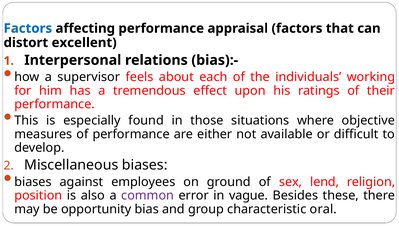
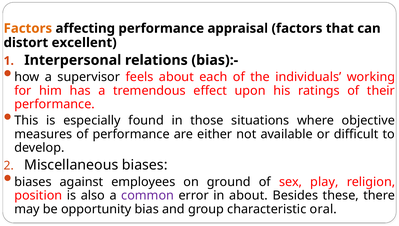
Factors colour: blue -> orange (28, 28)
lend: lend -> play (324, 182)
in vague: vague -> about (248, 196)
